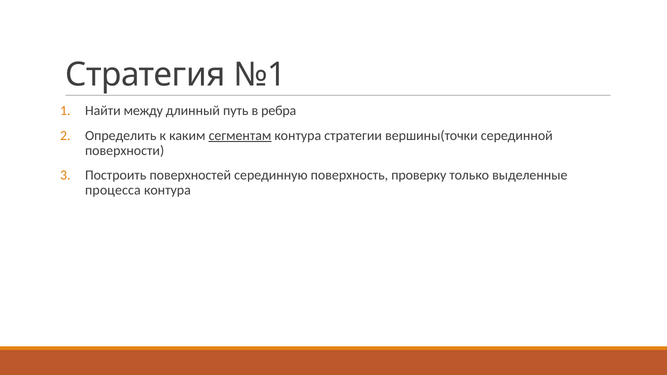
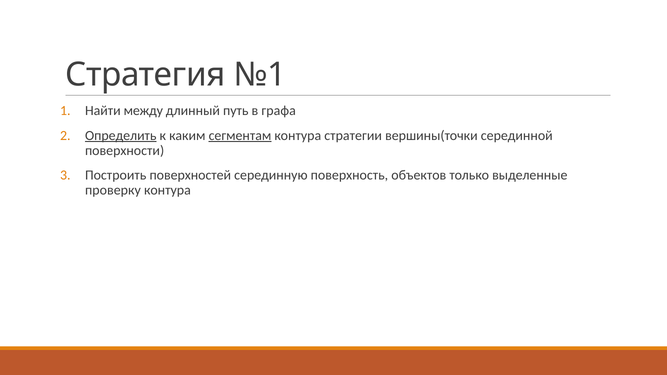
ребра: ребра -> графа (279, 111)
Определить underline: none -> present (121, 136)
проверку: проверку -> объектов (419, 175)
процесса: процесса -> проверку (113, 190)
